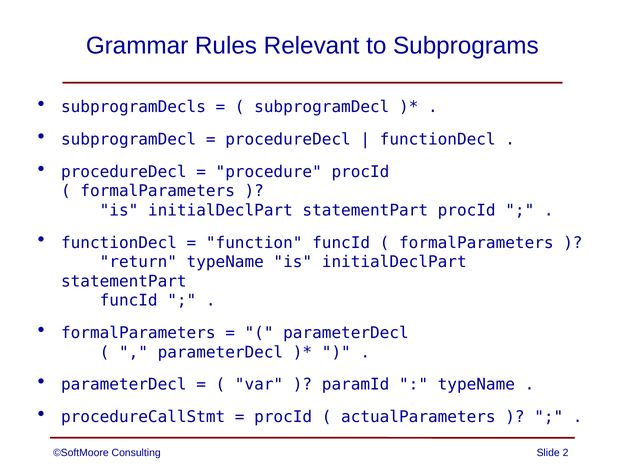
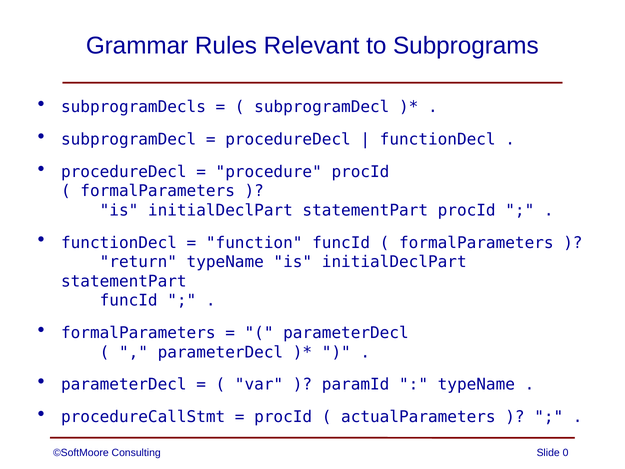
2: 2 -> 0 (566, 453)
